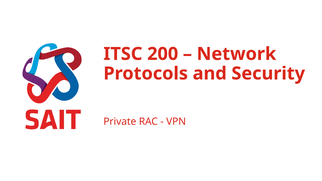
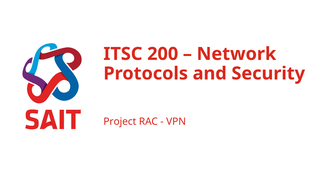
Private: Private -> Project (120, 122)
